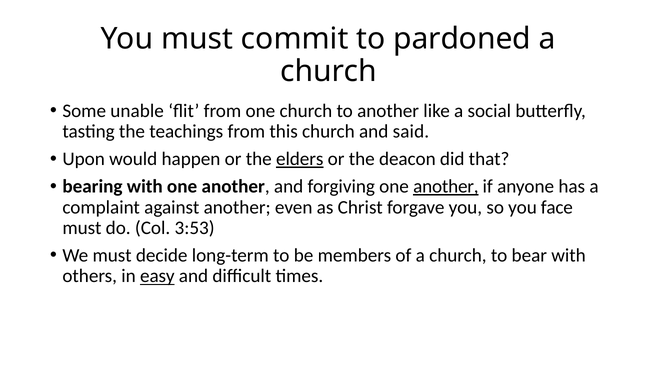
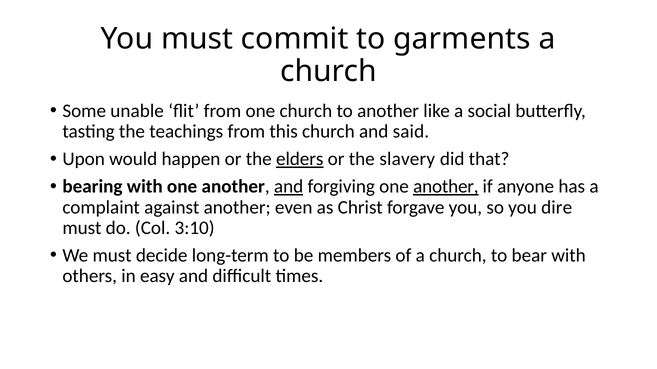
pardoned: pardoned -> garments (462, 39)
deacon: deacon -> slavery (407, 159)
and underline: none -> present (289, 187)
face: face -> dire (557, 208)
3:53: 3:53 -> 3:10 (195, 228)
easy underline: present -> none (157, 277)
